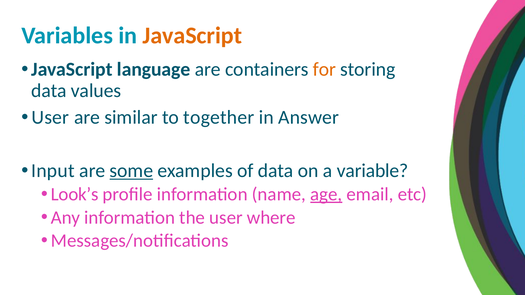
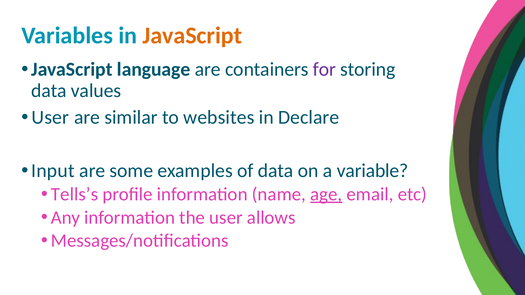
for colour: orange -> purple (324, 69)
together: together -> websites (219, 117)
Answer: Answer -> Declare (309, 117)
some underline: present -> none (131, 171)
Look’s: Look’s -> Tells’s (75, 194)
where: where -> allows (271, 218)
